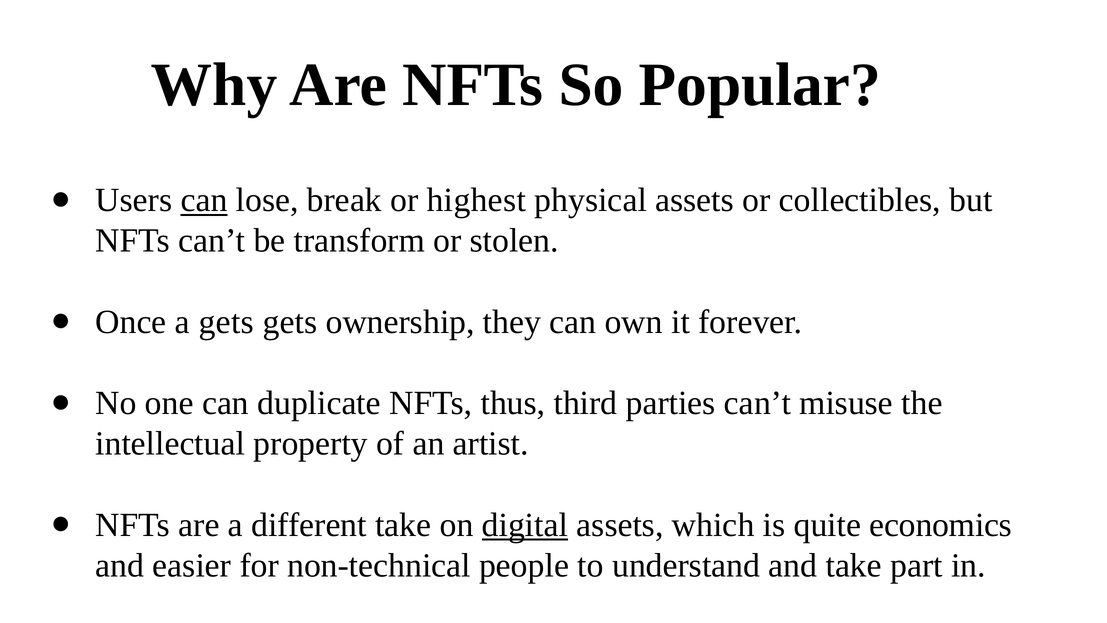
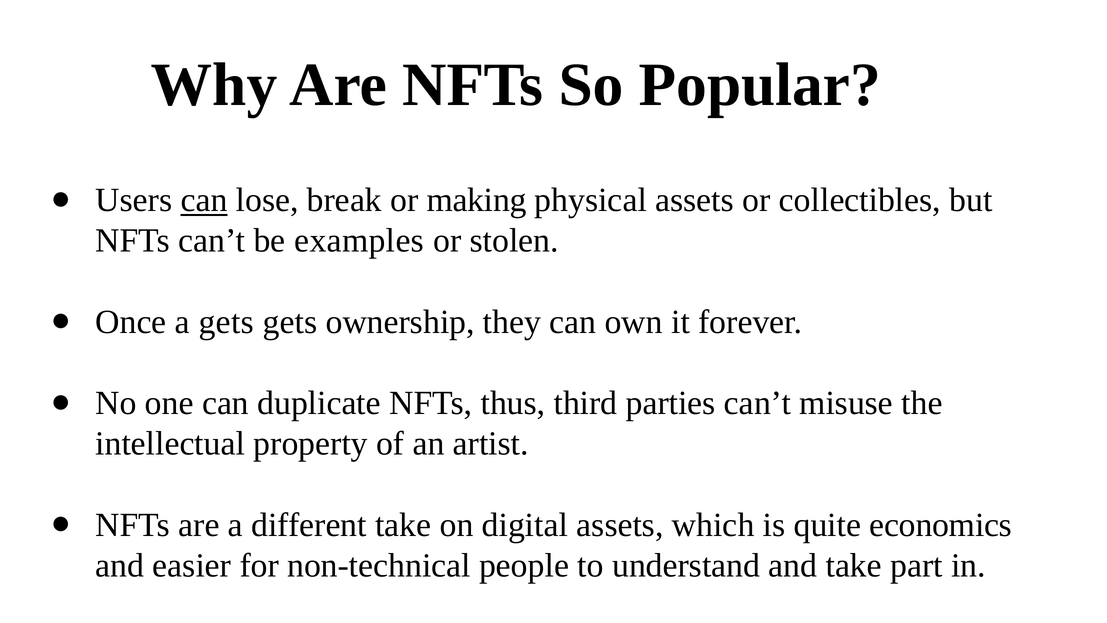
highest: highest -> making (477, 200)
transform: transform -> examples (359, 241)
digital underline: present -> none (525, 525)
